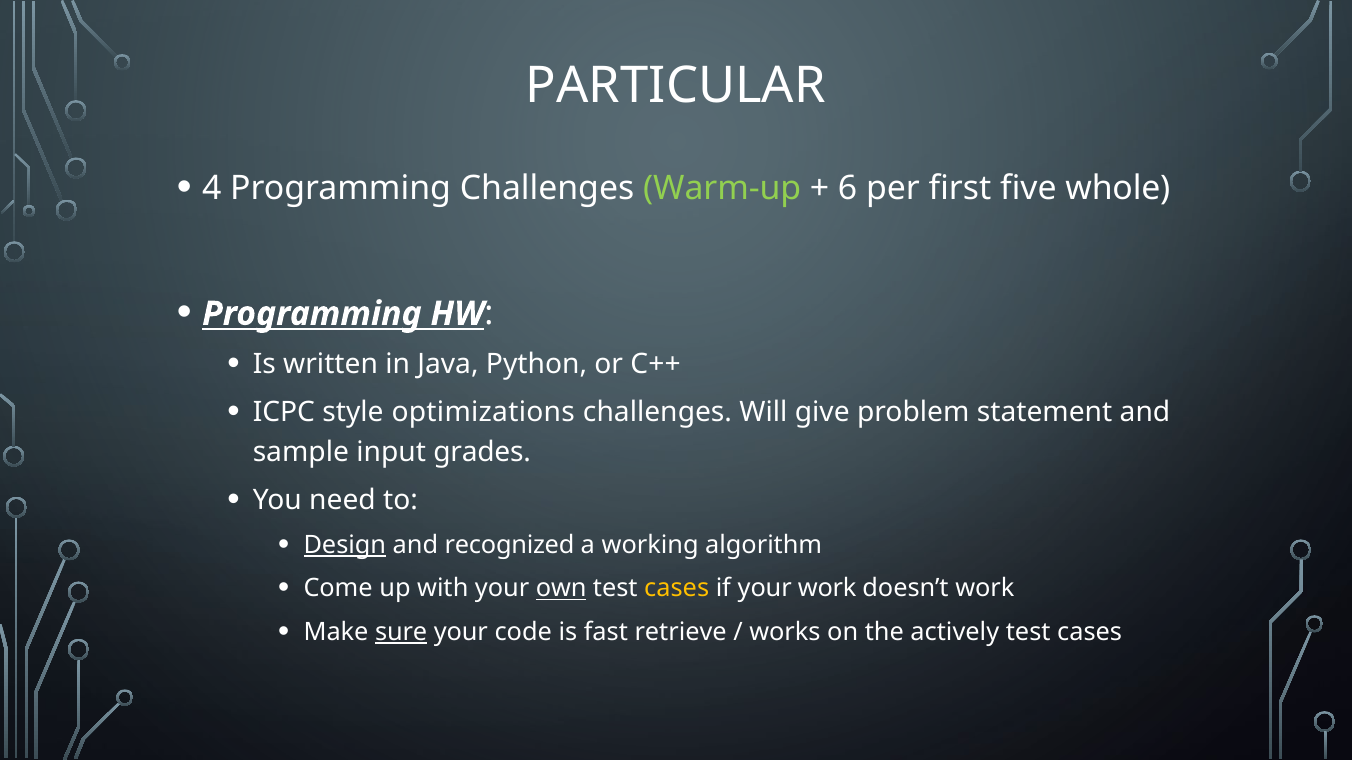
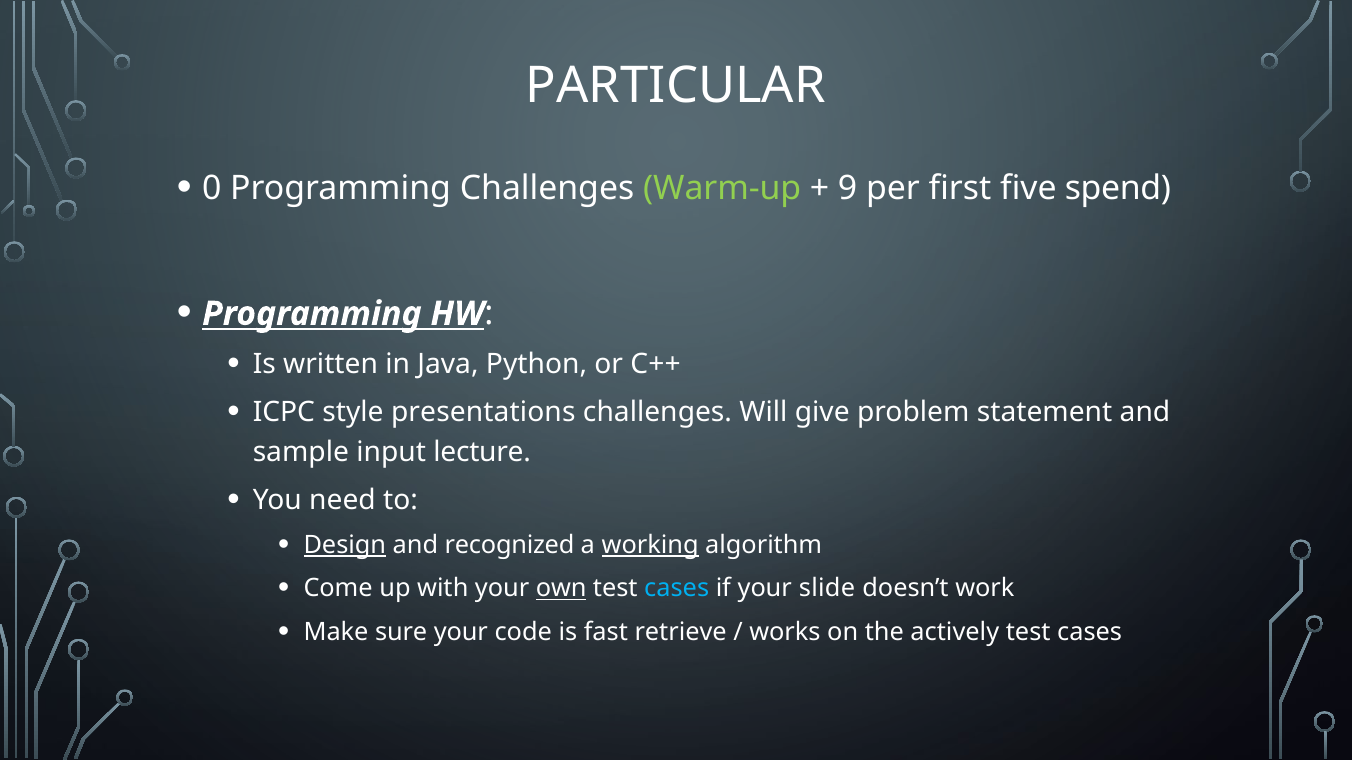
4: 4 -> 0 (212, 188)
6: 6 -> 9 (848, 188)
whole: whole -> spend (1118, 188)
optimizations: optimizations -> presentations (483, 412)
grades: grades -> lecture (482, 453)
working underline: none -> present (650, 545)
cases colour: yellow -> light blue (677, 589)
your work: work -> slide (827, 589)
sure underline: present -> none (401, 632)
